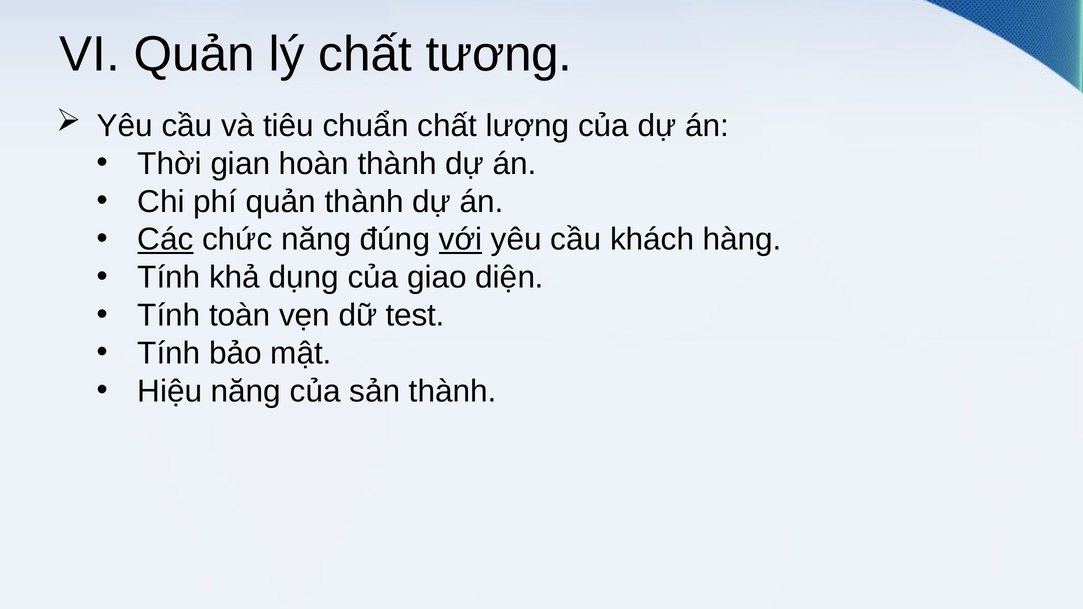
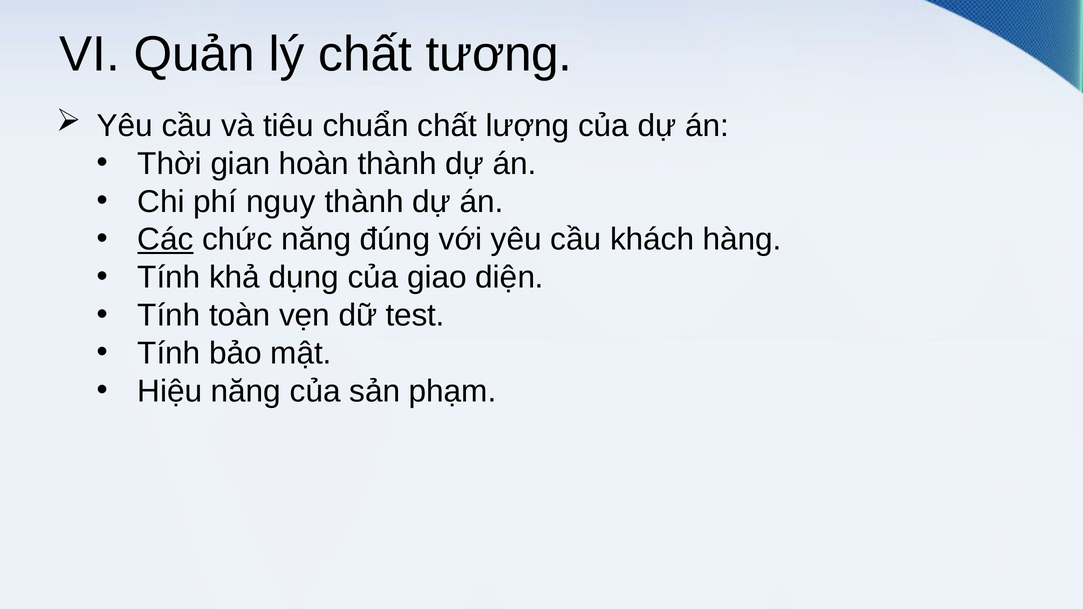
phí quản: quản -> nguy (281, 202)
với underline: present -> none (460, 240)
sản thành: thành -> phạm (453, 391)
